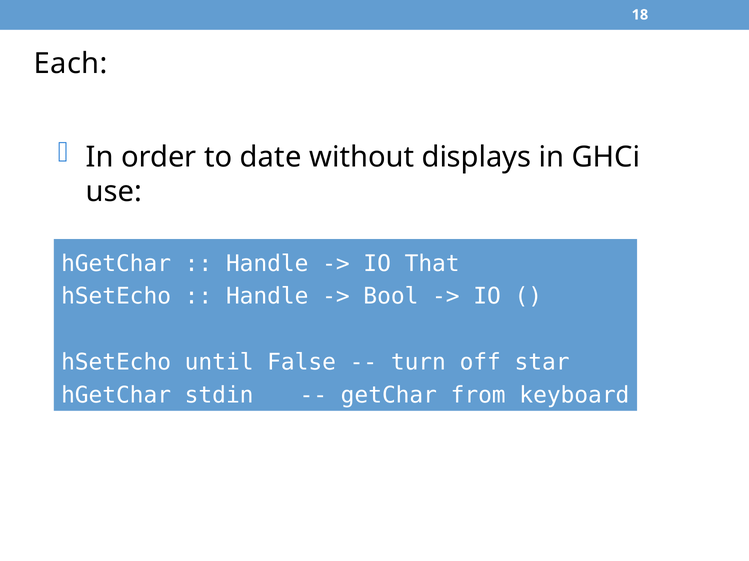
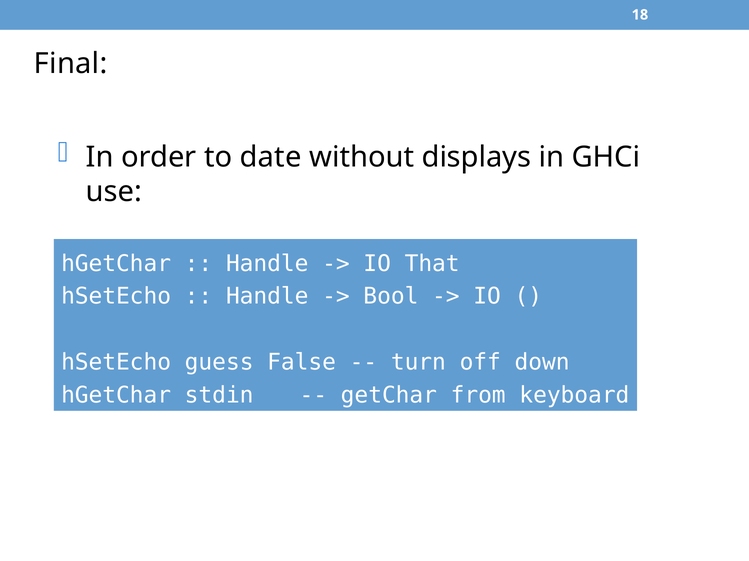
Each: Each -> Final (71, 64)
until: until -> guess (219, 363)
star: star -> down (542, 363)
